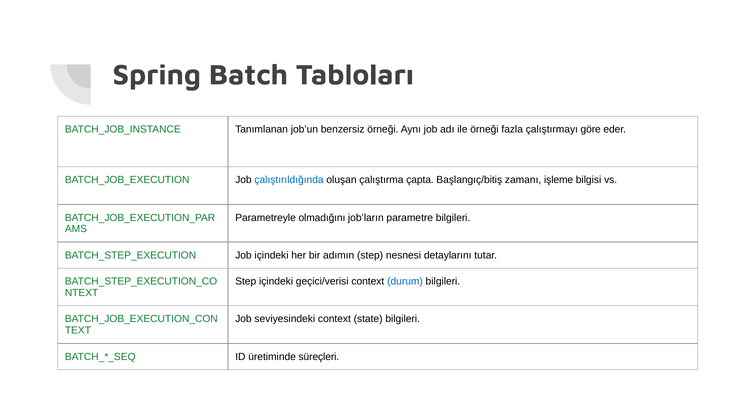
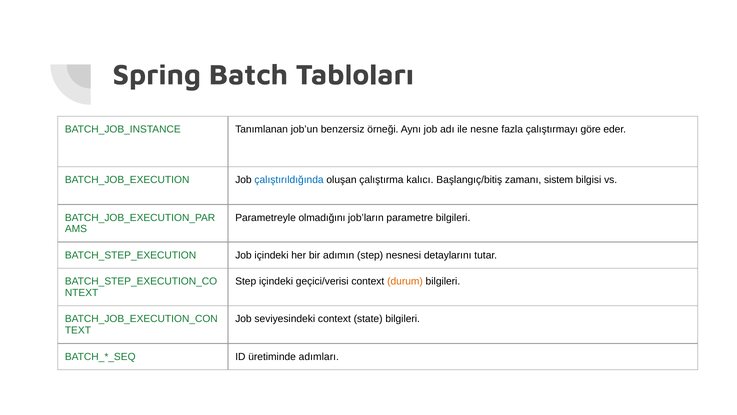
ile örneği: örneği -> nesne (484, 129)
çapta: çapta -> kalıcı (420, 180)
işleme: işleme -> sistem (559, 180)
durum colour: blue -> orange (405, 281)
süreçleri: süreçleri -> adımları (319, 356)
